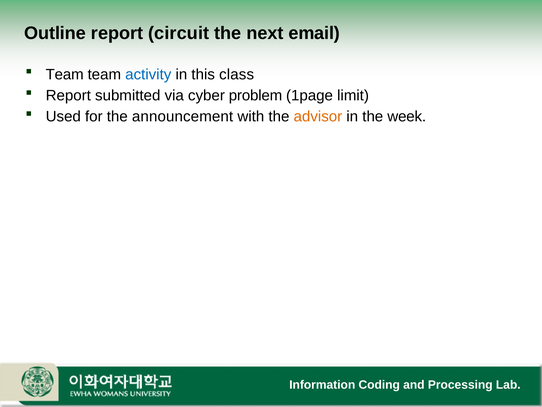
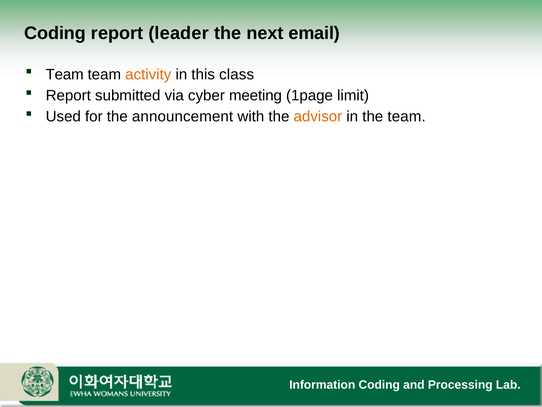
Outline: Outline -> Coding (55, 33)
circuit: circuit -> leader (179, 33)
activity colour: blue -> orange (148, 74)
problem: problem -> meeting (255, 95)
the week: week -> team (407, 117)
